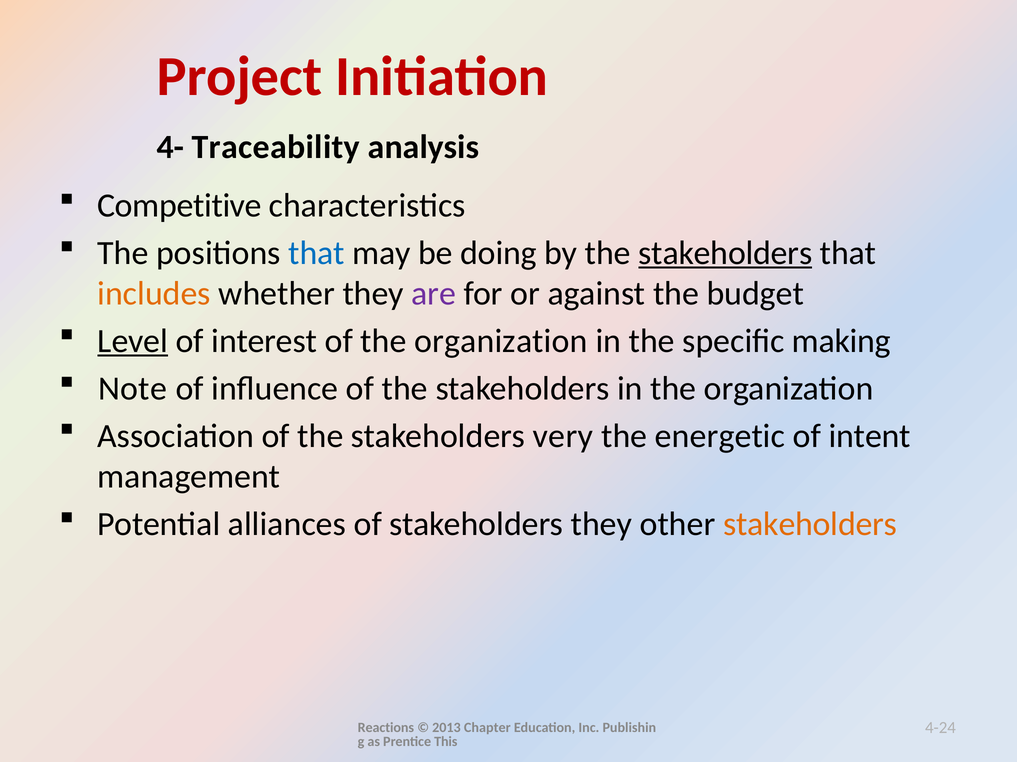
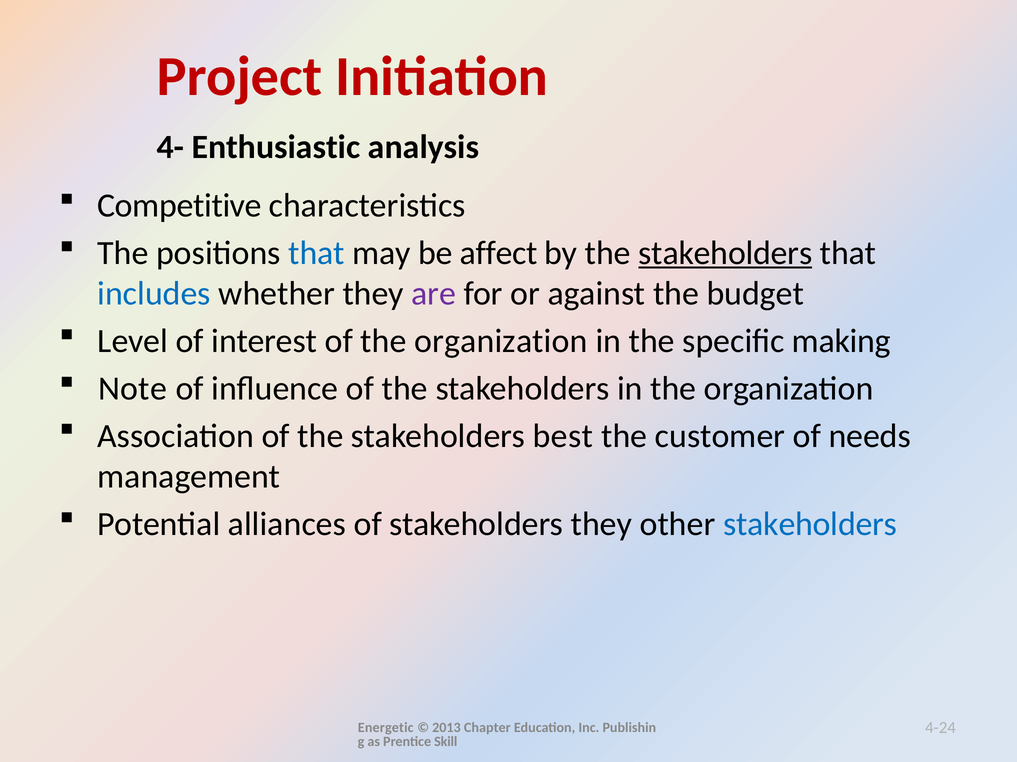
Traceability: Traceability -> Enthusiastic (276, 147)
doing: doing -> affect (499, 253)
includes colour: orange -> blue (154, 294)
Level underline: present -> none (133, 341)
very: very -> best (563, 436)
energetic: energetic -> customer (720, 436)
intent: intent -> needs (870, 436)
stakeholders colour: orange -> blue (810, 524)
Reactions: Reactions -> Energetic (386, 728)
This: This -> Skill (446, 742)
